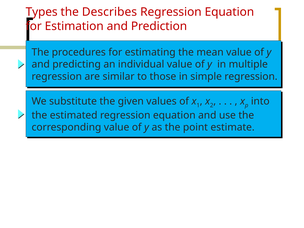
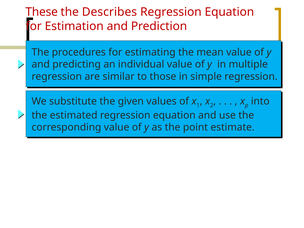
Types: Types -> These (42, 12)
